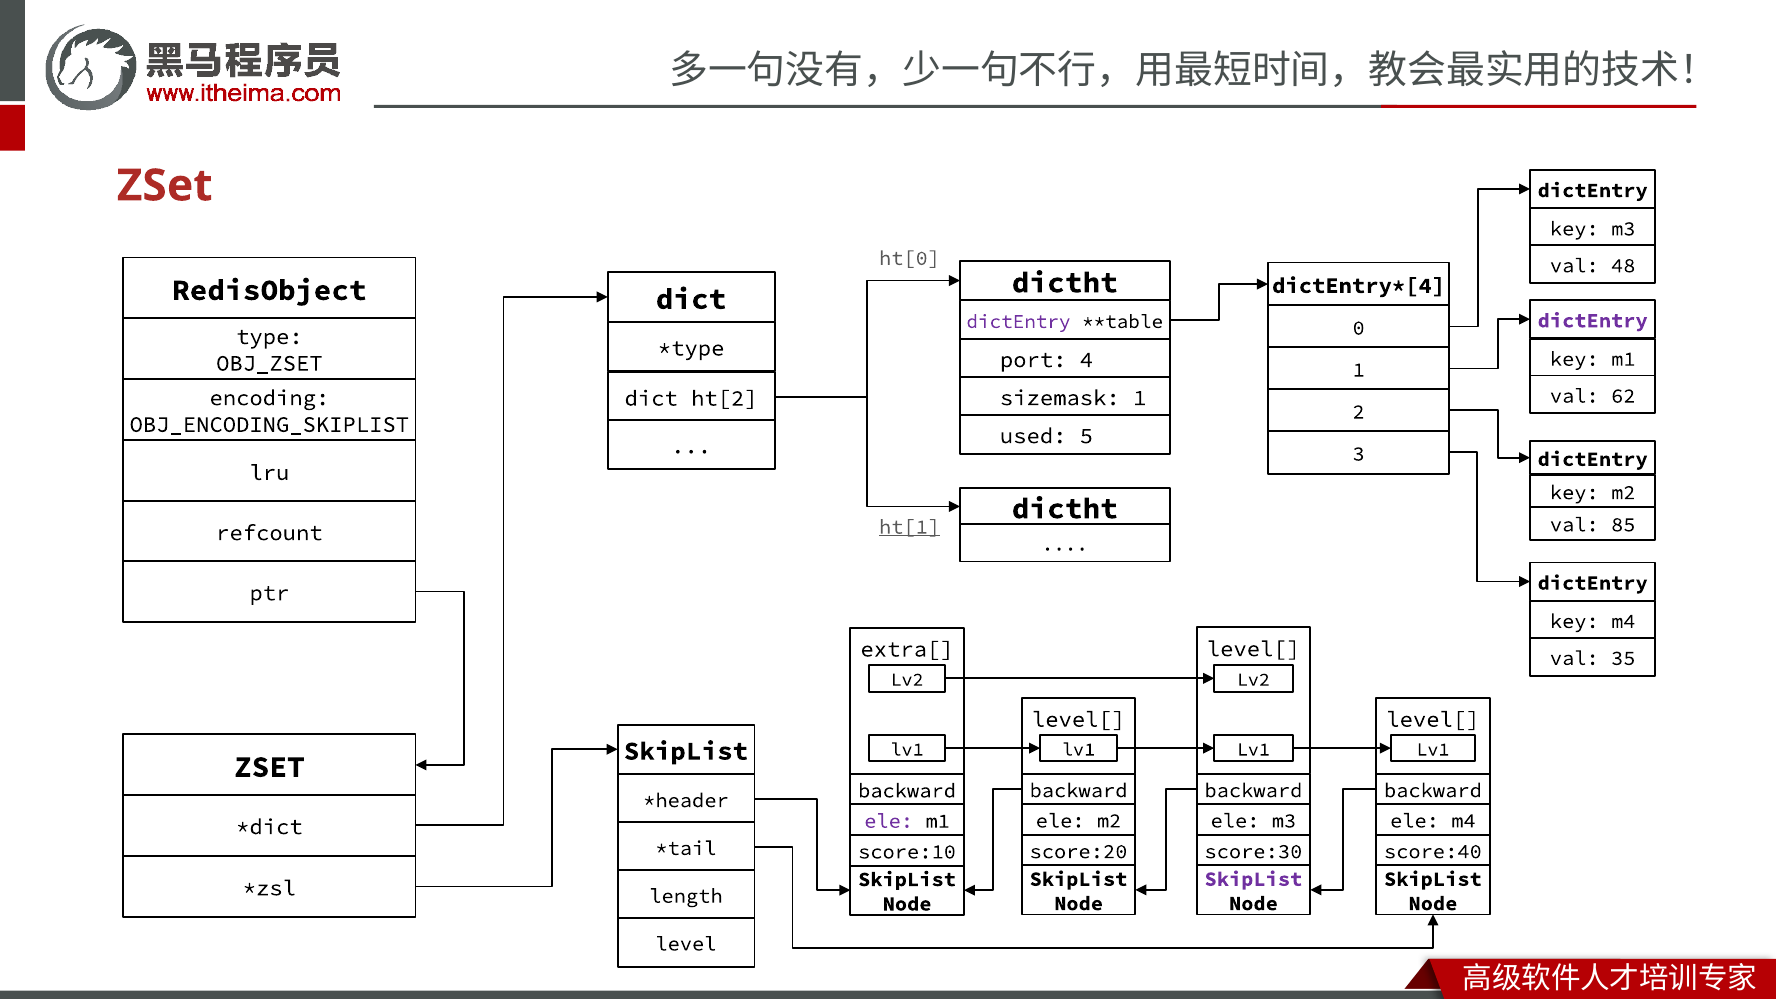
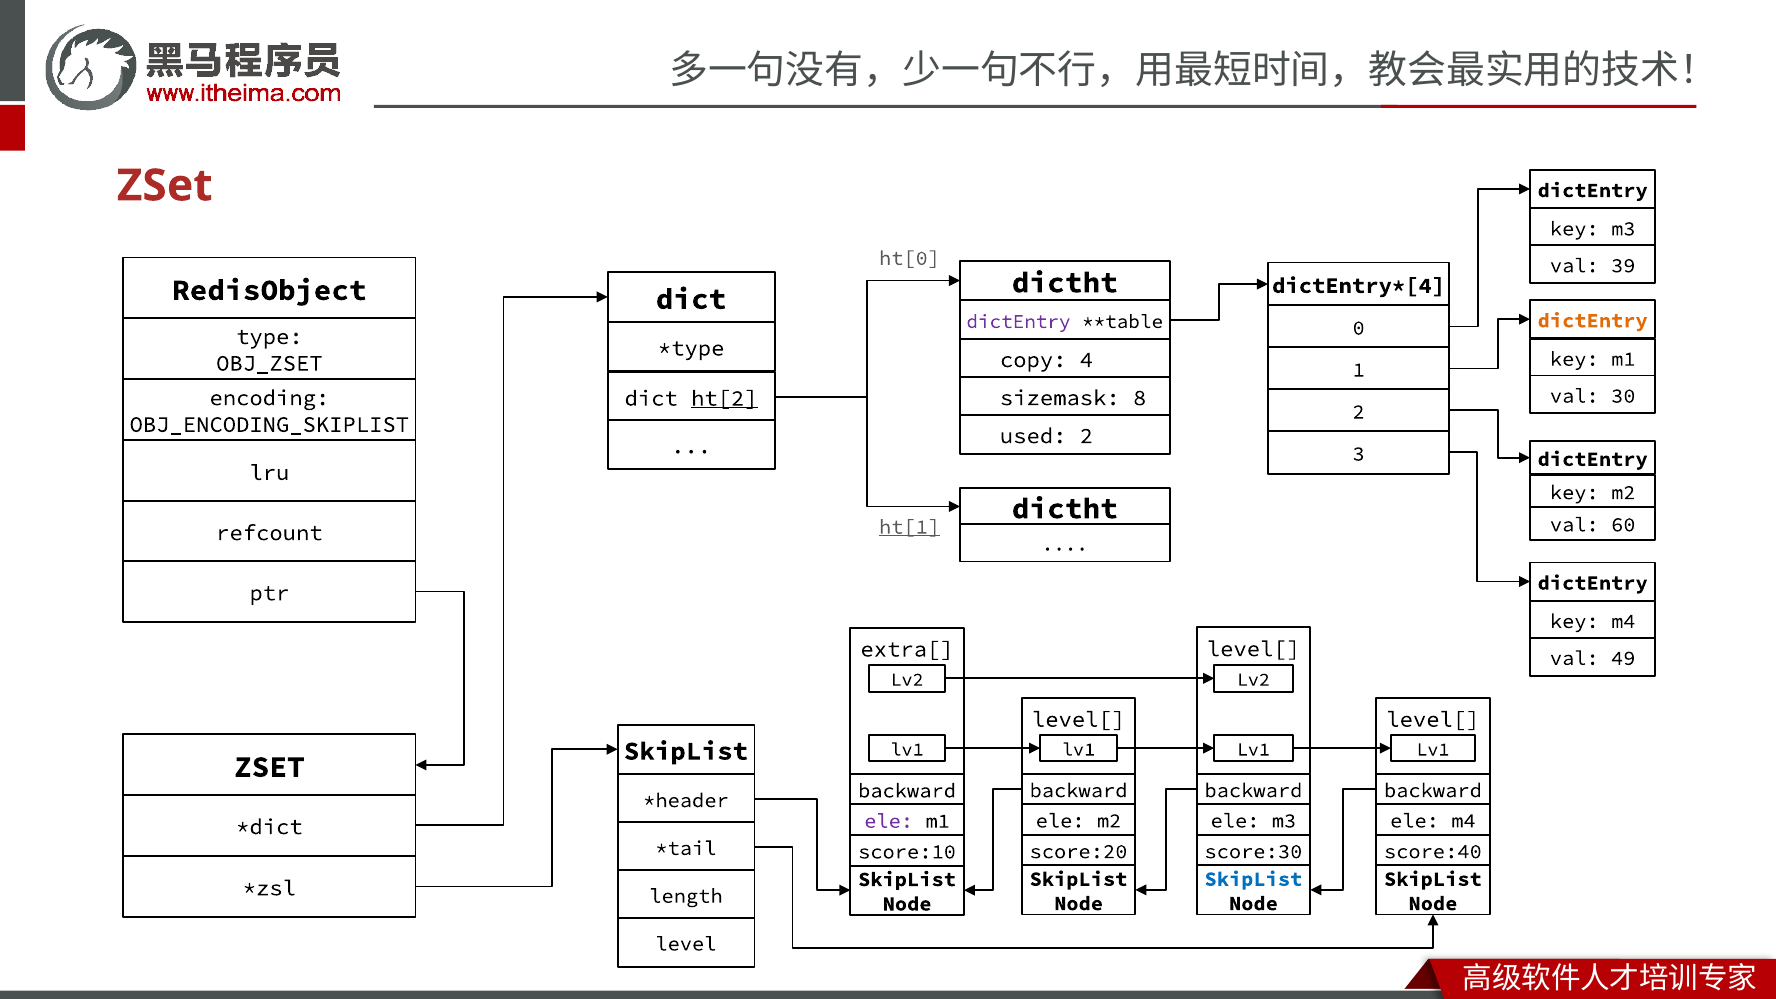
48: 48 -> 39 (1623, 266)
dictEntry colour: purple -> orange (1593, 321)
port: port -> copy (1033, 360)
62: 62 -> 30 (1623, 396)
sizemask 1: 1 -> 8 (1140, 398)
ht[2 underline: none -> present (724, 398)
used 5: 5 -> 2 (1086, 436)
85: 85 -> 60 (1623, 525)
35: 35 -> 49 (1623, 658)
SkipList colour: purple -> blue (1253, 879)
